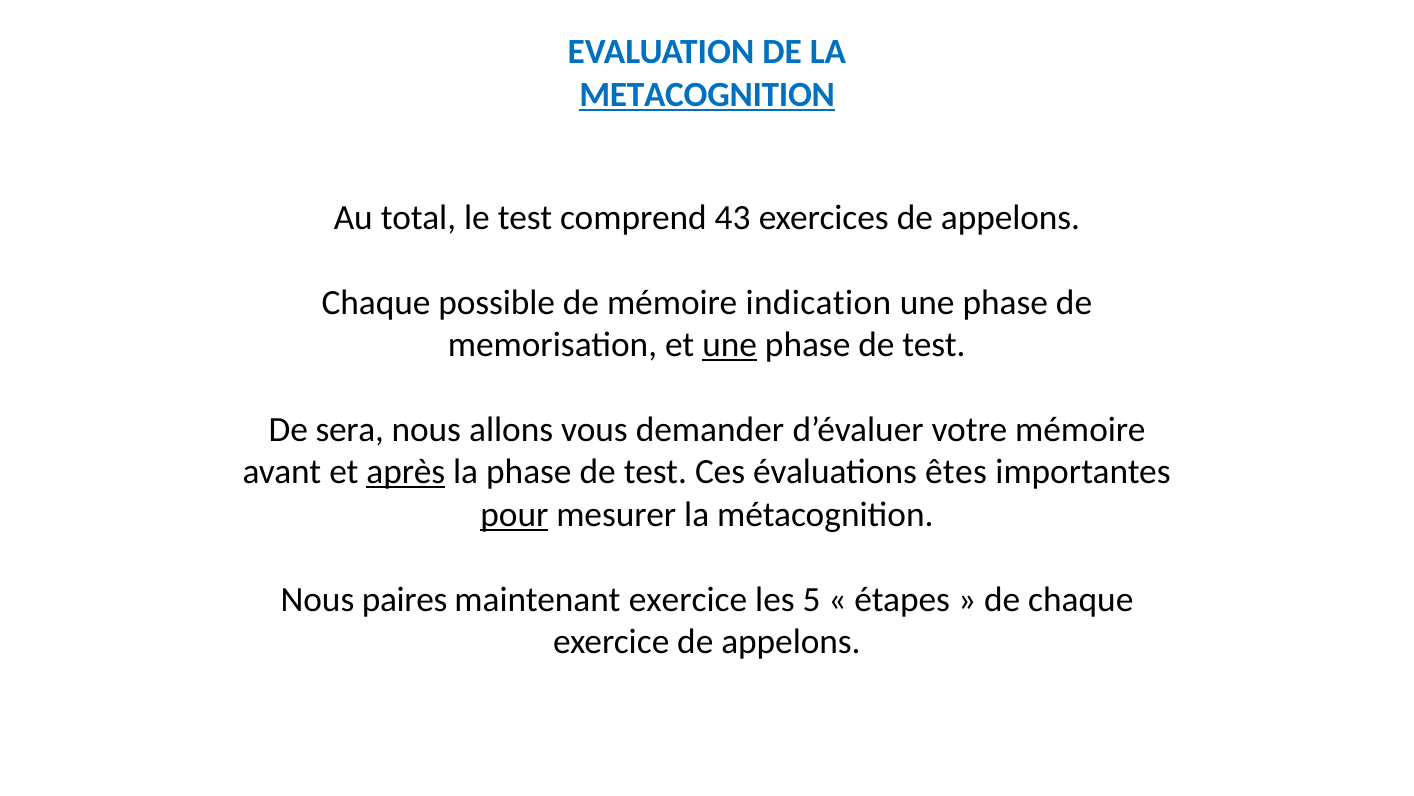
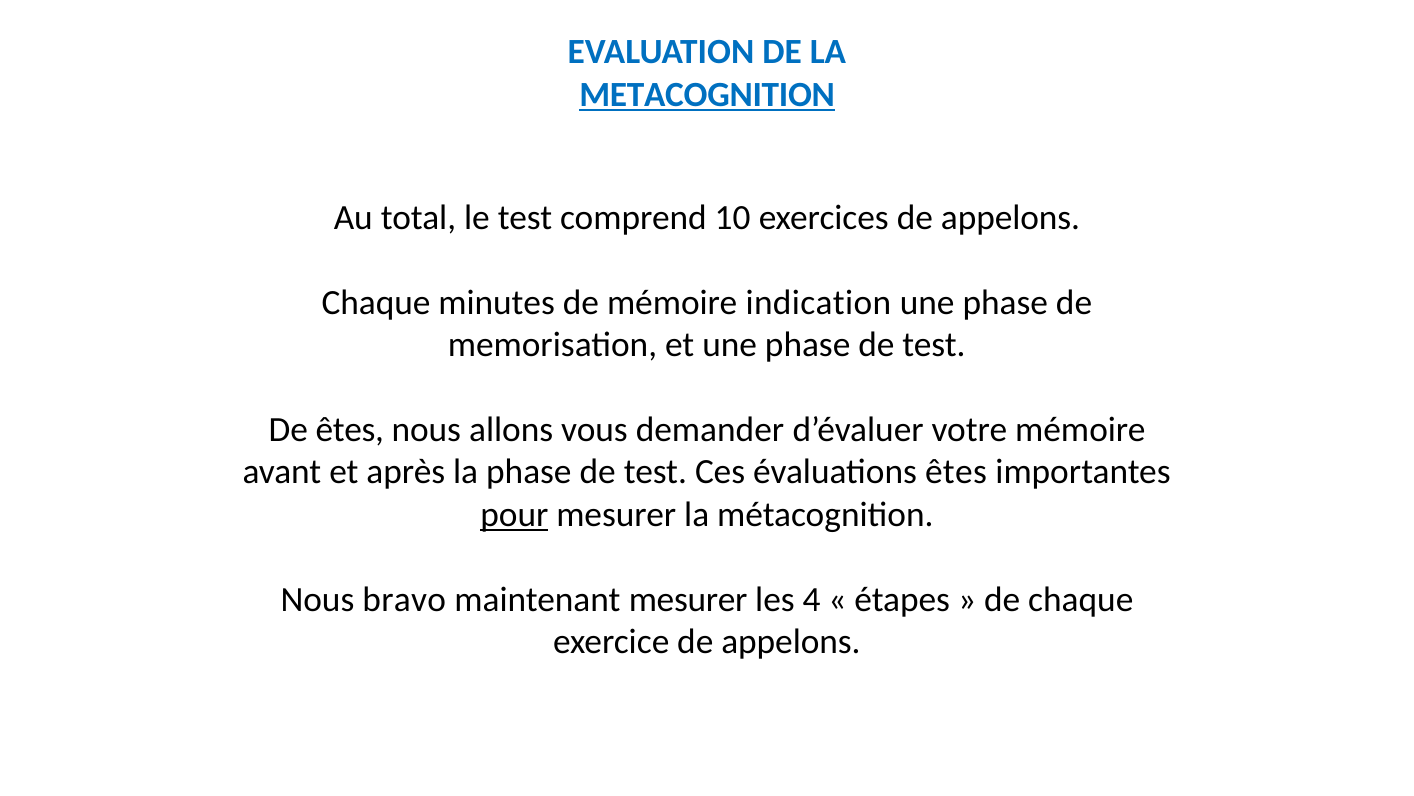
43: 43 -> 10 (733, 217)
possible: possible -> minutes (497, 302)
une underline: present -> none (730, 345)
De sera: sera -> êtes (350, 429)
après underline: present -> none (406, 472)
paires: paires -> bravo (404, 599)
maintenant exercice: exercice -> mesurer (688, 599)
5: 5 -> 4 (812, 599)
